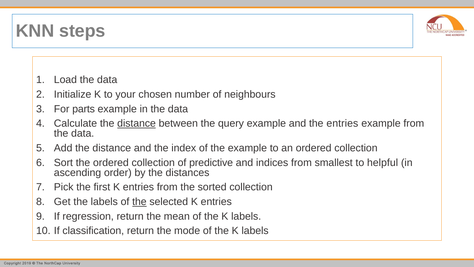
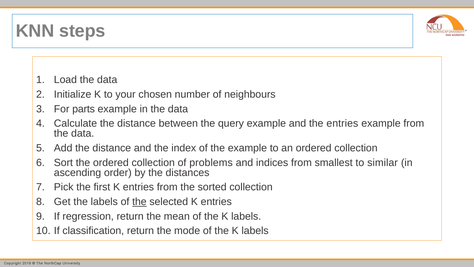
distance underline: present -> none (137, 123)
predictive: predictive -> problems (211, 162)
helpful: helpful -> similar (383, 162)
